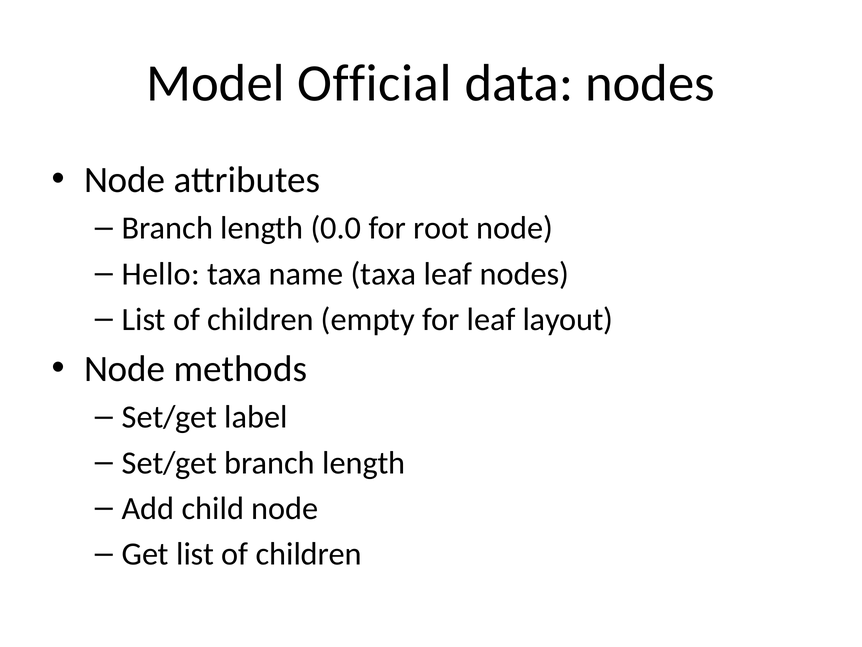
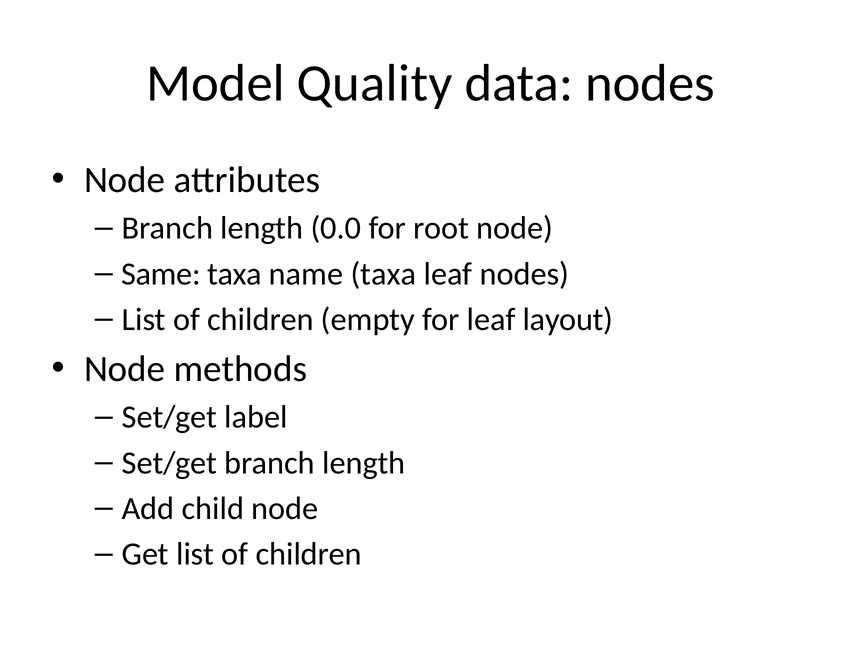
Official: Official -> Quality (375, 83)
Hello: Hello -> Same (161, 274)
